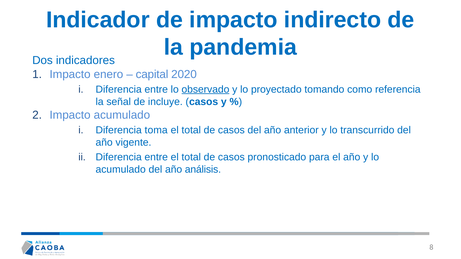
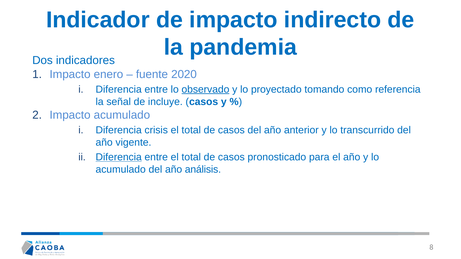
capital: capital -> fuente (152, 74)
toma: toma -> crisis (156, 130)
Diferencia underline: none -> present (119, 157)
